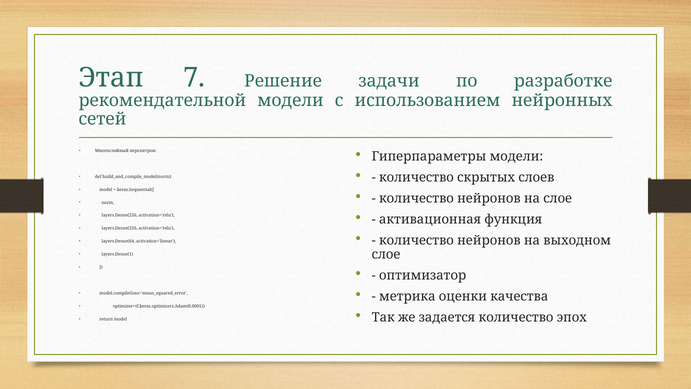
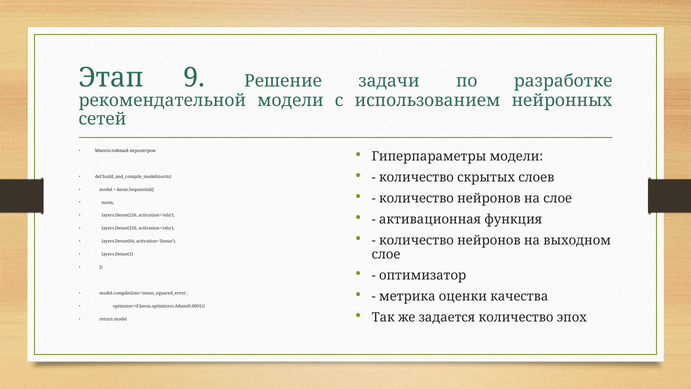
7: 7 -> 9 (194, 78)
